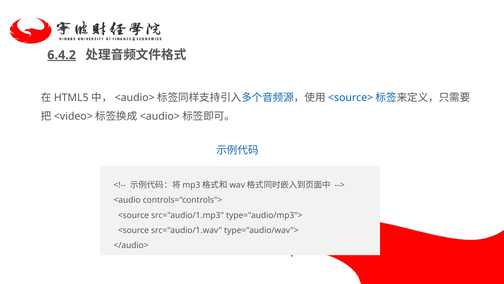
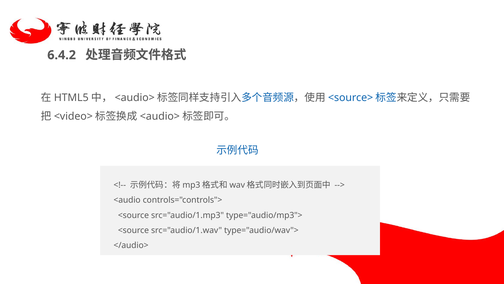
6.4.2 underline: present -> none (62, 55)
